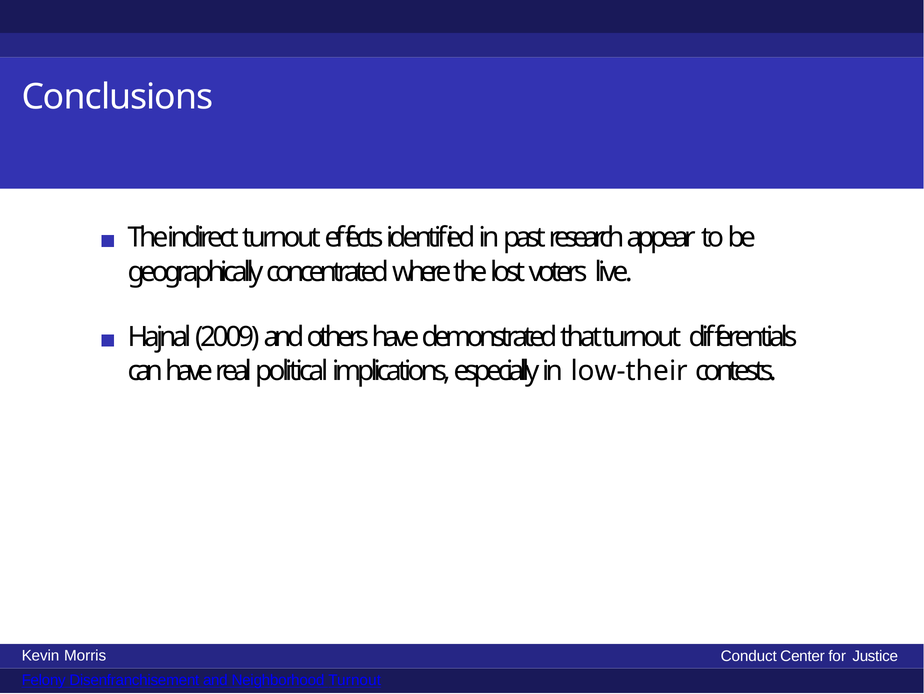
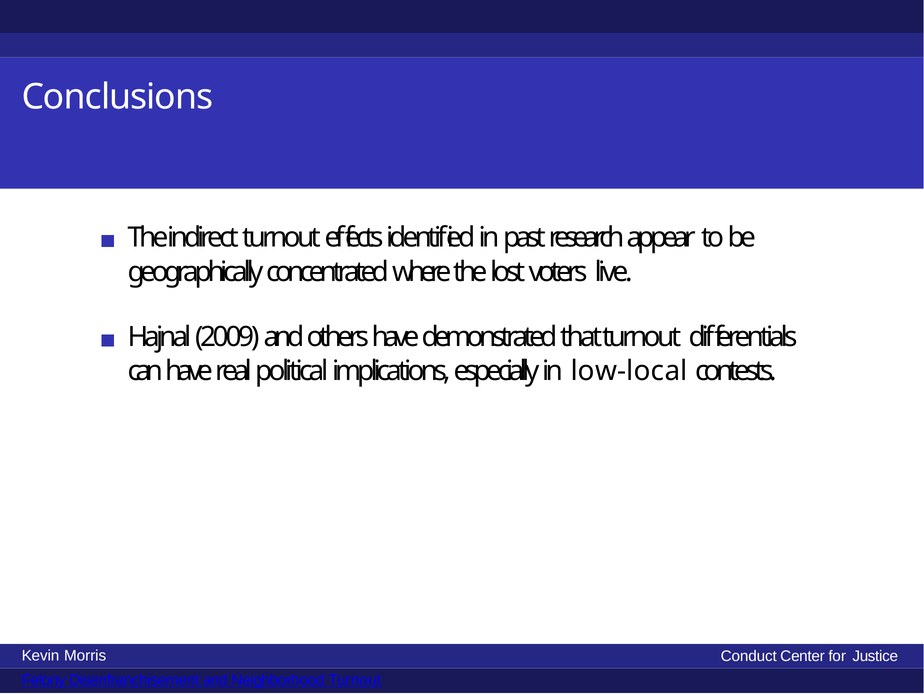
low-their: low-their -> low-local (629, 371)
